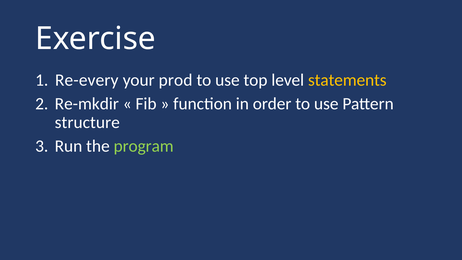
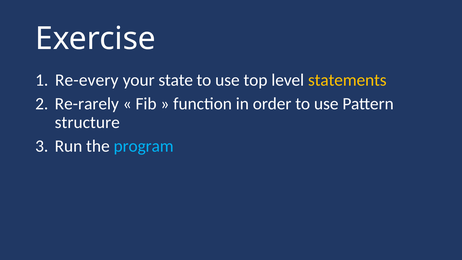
prod: prod -> state (176, 80)
Re-mkdir: Re-mkdir -> Re-rarely (87, 104)
program colour: light green -> light blue (144, 146)
